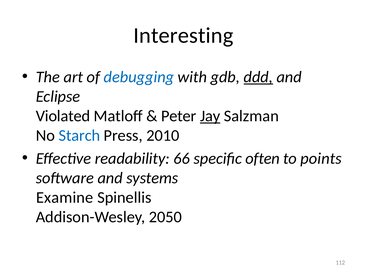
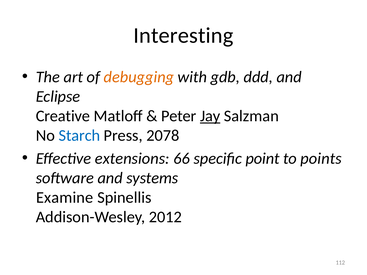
debugging colour: blue -> orange (139, 77)
ddd underline: present -> none (258, 77)
Violated: Violated -> Creative (63, 116)
2010: 2010 -> 2078 (163, 136)
readability: readability -> extensions (132, 159)
often: often -> point (263, 159)
2050: 2050 -> 2012 (165, 217)
